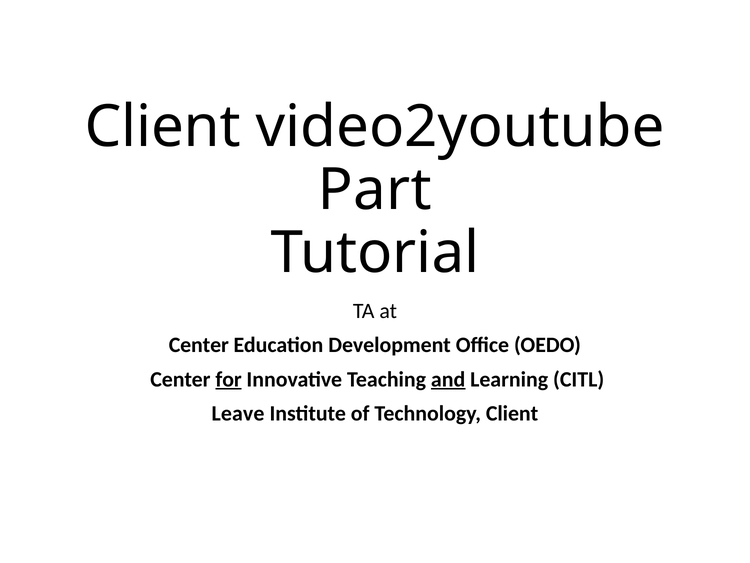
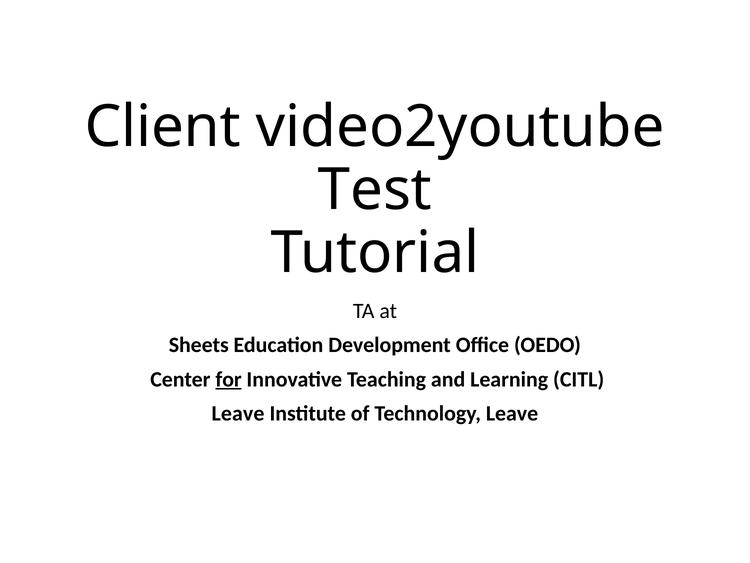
Part: Part -> Test (375, 190)
Center: Center -> Sheets (199, 345)
and underline: present -> none (448, 379)
Technology Client: Client -> Leave (512, 413)
